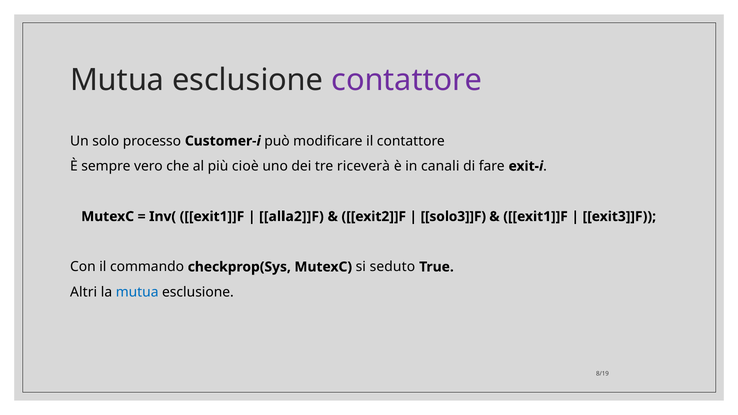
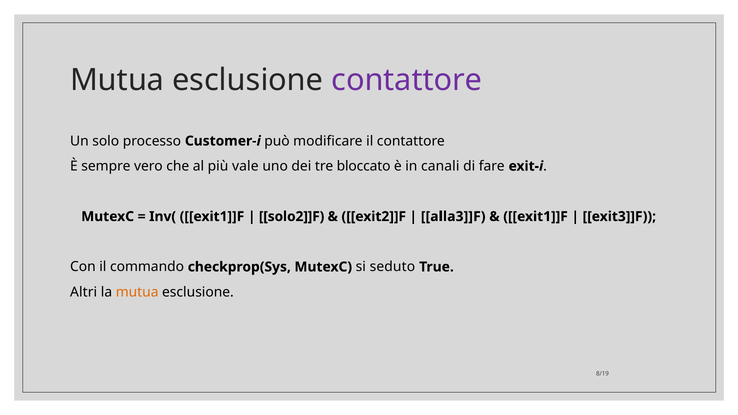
cioè: cioè -> vale (245, 166)
riceverà: riceverà -> bloccato (364, 166)
alla2]]F: alla2]]F -> solo2]]F (292, 217)
solo3]]F: solo3]]F -> alla3]]F (453, 217)
mutua colour: blue -> orange (137, 292)
